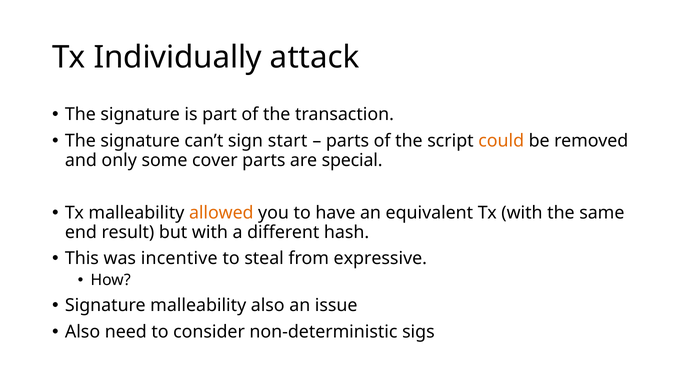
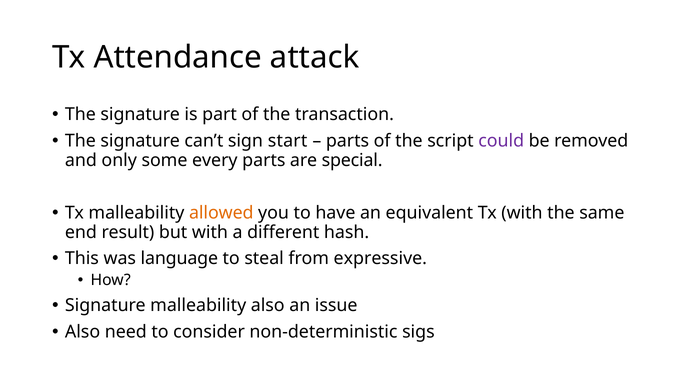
Individually: Individually -> Attendance (178, 57)
could colour: orange -> purple (501, 141)
cover: cover -> every (215, 160)
incentive: incentive -> language (179, 258)
